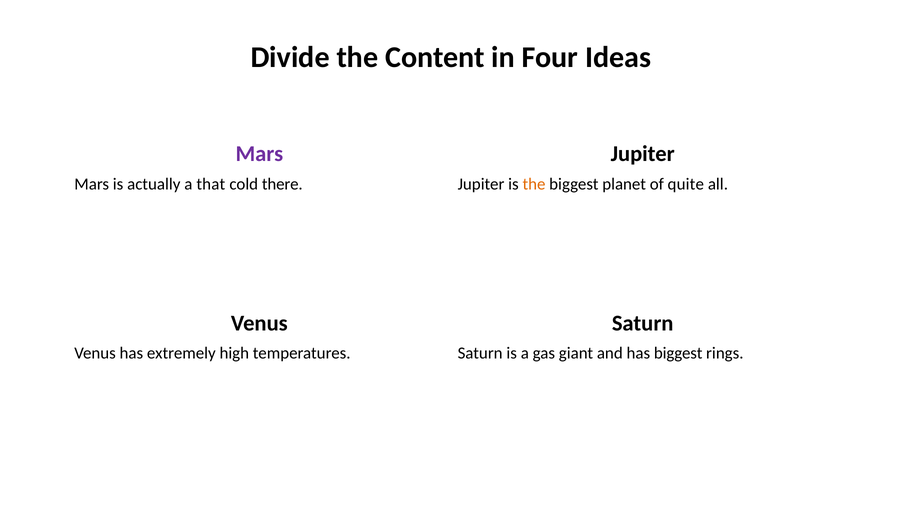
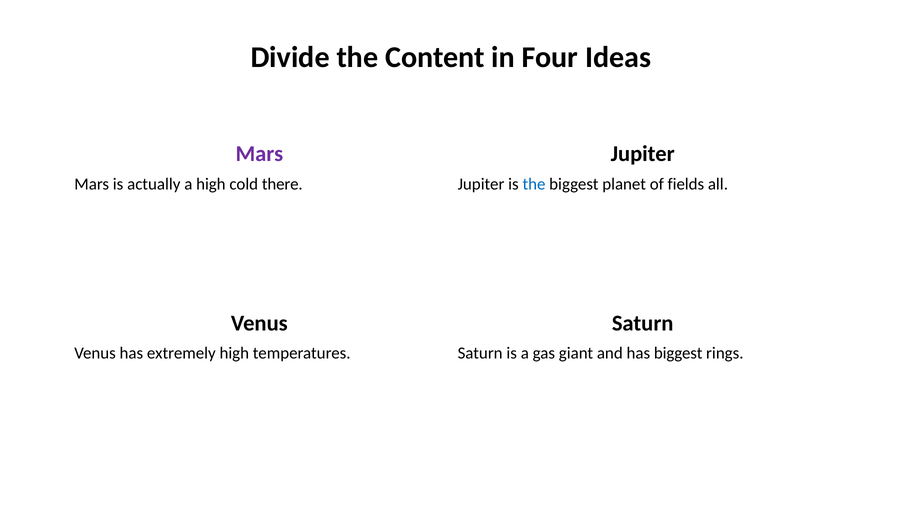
a that: that -> high (211, 184)
the colour: orange -> blue (534, 184)
quite: quite -> fields (686, 184)
